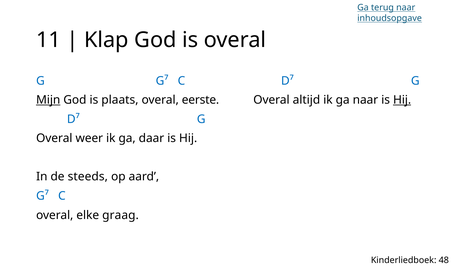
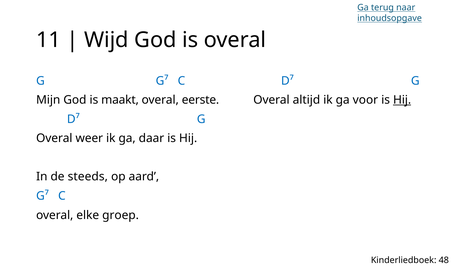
Klap: Klap -> Wijd (106, 40)
Mijn underline: present -> none (48, 100)
plaats: plaats -> maakt (120, 100)
ga naar: naar -> voor (365, 100)
graag: graag -> groep (121, 215)
